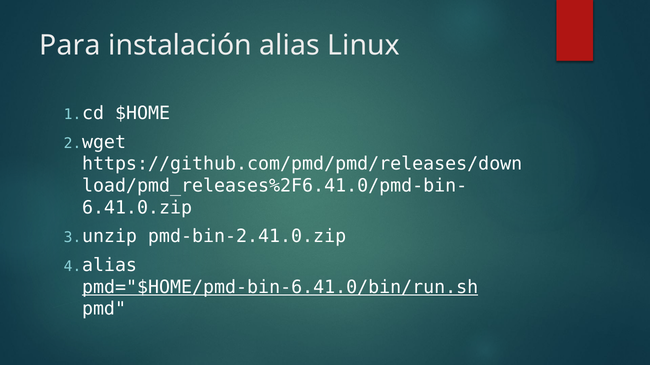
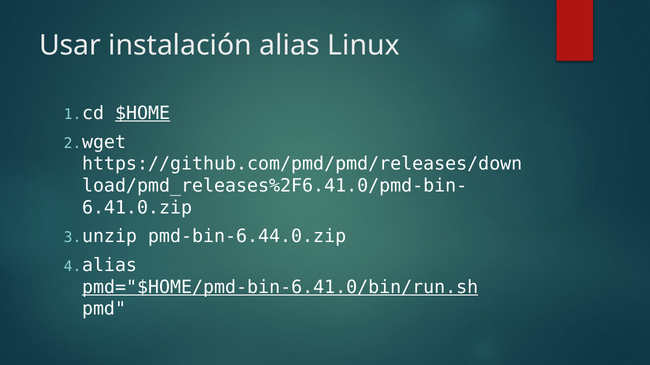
Para: Para -> Usar (70, 46)
$HOME underline: none -> present (143, 113)
pmd-bin-2.41.0.zip: pmd-bin-2.41.0.zip -> pmd-bin-6.44.0.zip (247, 237)
